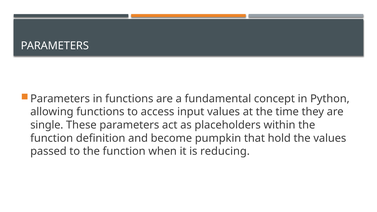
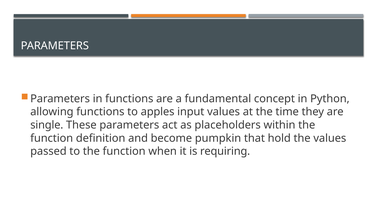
access: access -> apples (158, 112)
reducing: reducing -> requiring (225, 151)
